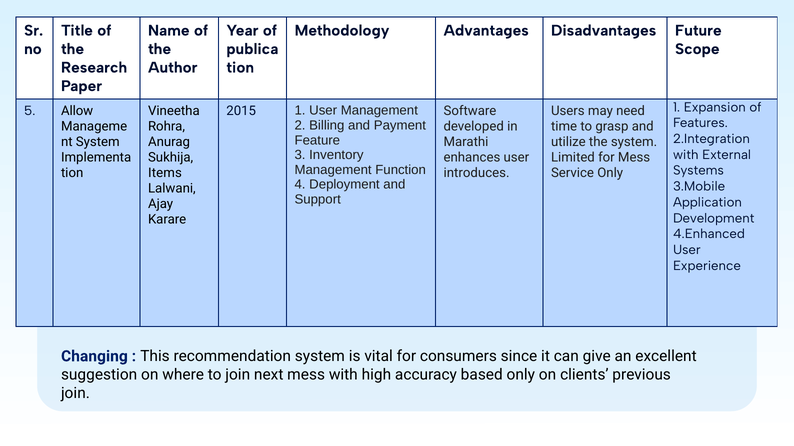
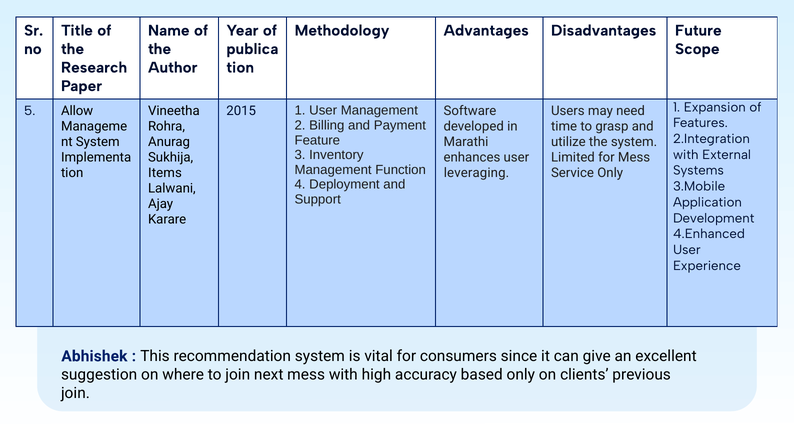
introduces: introduces -> leveraging (476, 173)
Changing: Changing -> Abhishek (94, 357)
